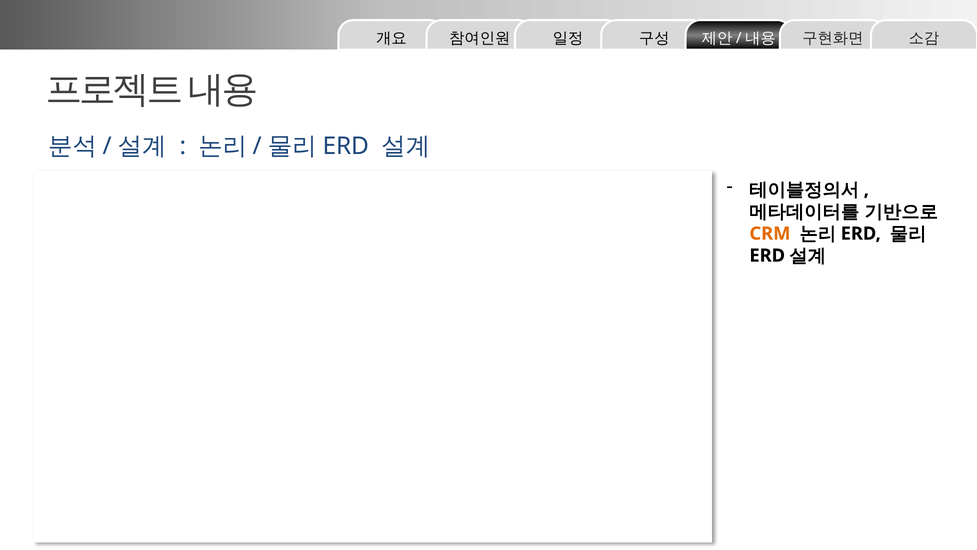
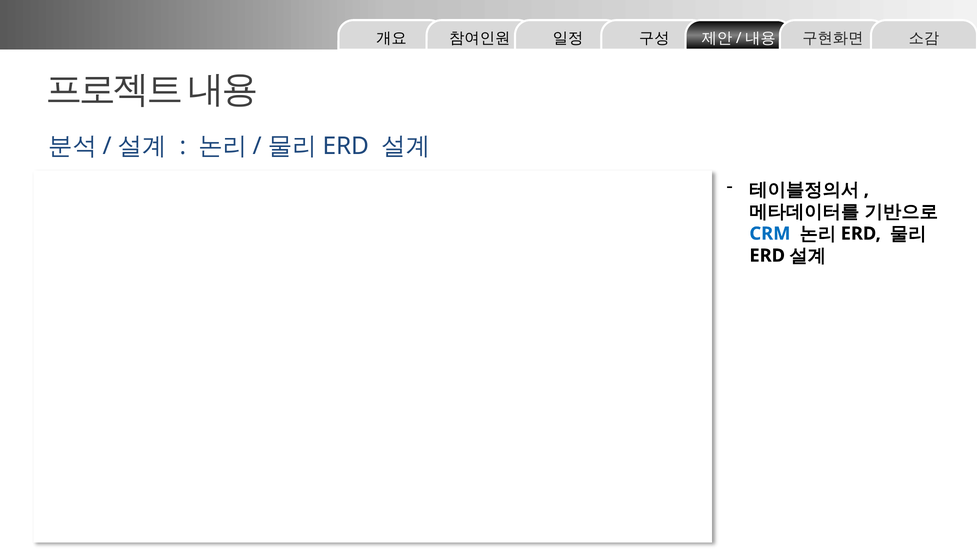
CRM colour: orange -> blue (770, 233)
